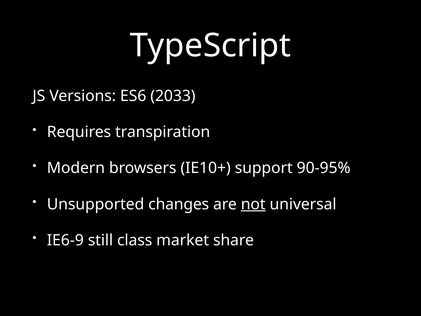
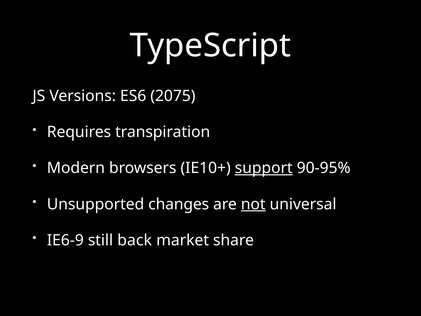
2033: 2033 -> 2075 (173, 96)
support underline: none -> present (264, 168)
class: class -> back (135, 240)
